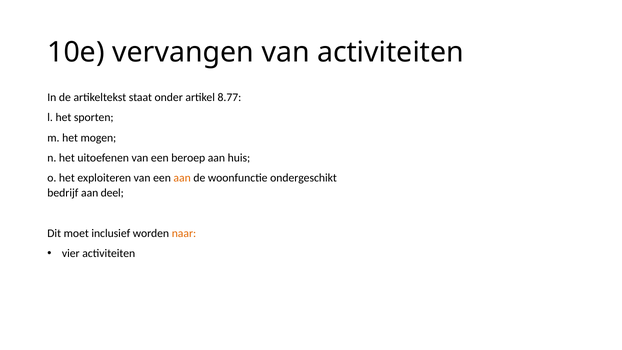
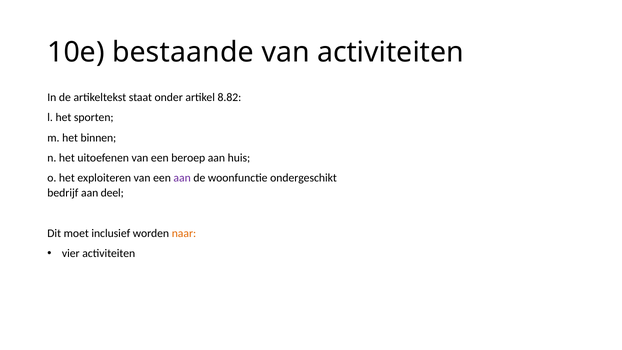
vervangen: vervangen -> bestaande (183, 52)
8.77: 8.77 -> 8.82 (229, 97)
mogen: mogen -> binnen (98, 138)
aan colour: orange -> purple (182, 178)
